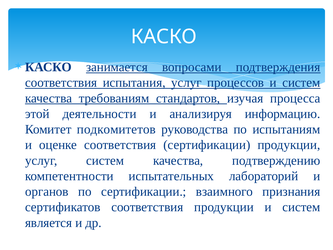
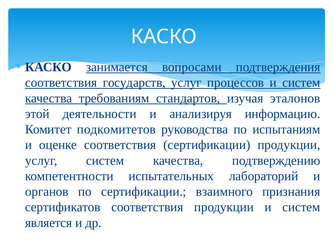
испытания: испытания -> государств (134, 83)
процесса: процесса -> эталонов (295, 98)
